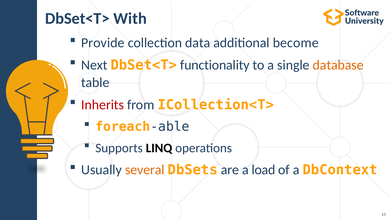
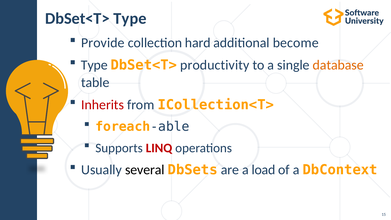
DbSet<T> With: With -> Type (130, 19)
data: data -> hard (198, 43)
Next: Next -> Type (94, 65)
functionality: functionality -> productivity (215, 65)
LINQ colour: black -> red (159, 148)
several colour: orange -> black (145, 170)
